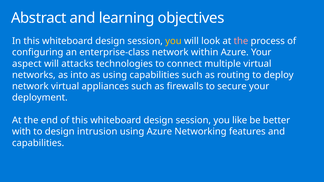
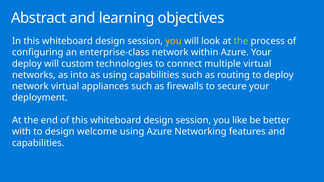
the colour: pink -> light green (241, 41)
aspect: aspect -> deploy (27, 64)
attacks: attacks -> custom (77, 64)
intrusion: intrusion -> welcome (97, 132)
